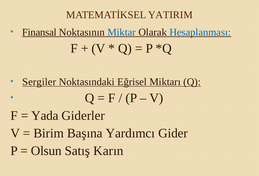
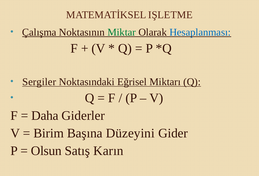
YATIRIM: YATIRIM -> IŞLETME (170, 15)
Finansal: Finansal -> Çalışma (39, 32)
Miktar colour: blue -> green (122, 32)
Yada: Yada -> Daha (45, 116)
Yardımcı: Yardımcı -> Düzeyini (130, 133)
